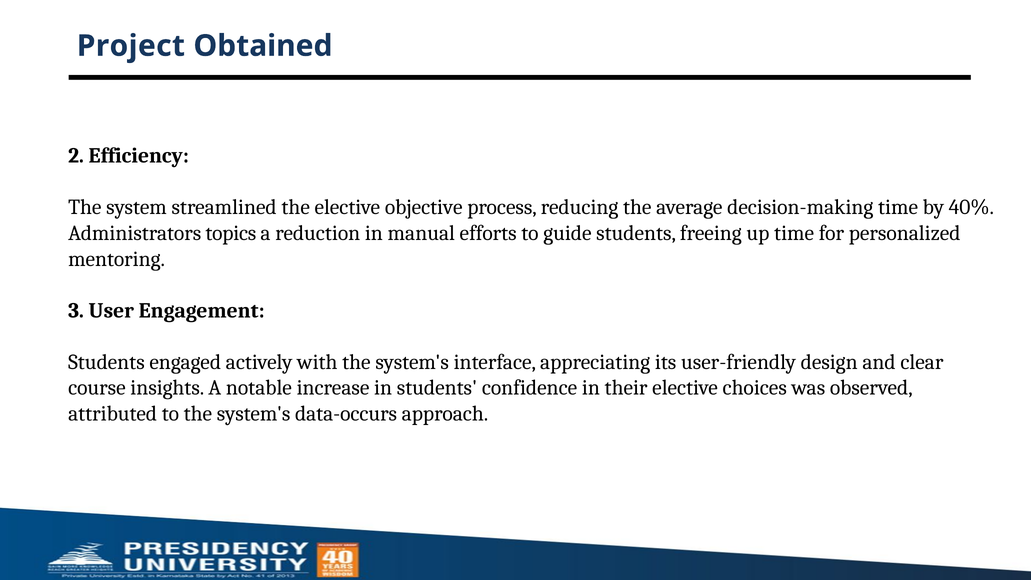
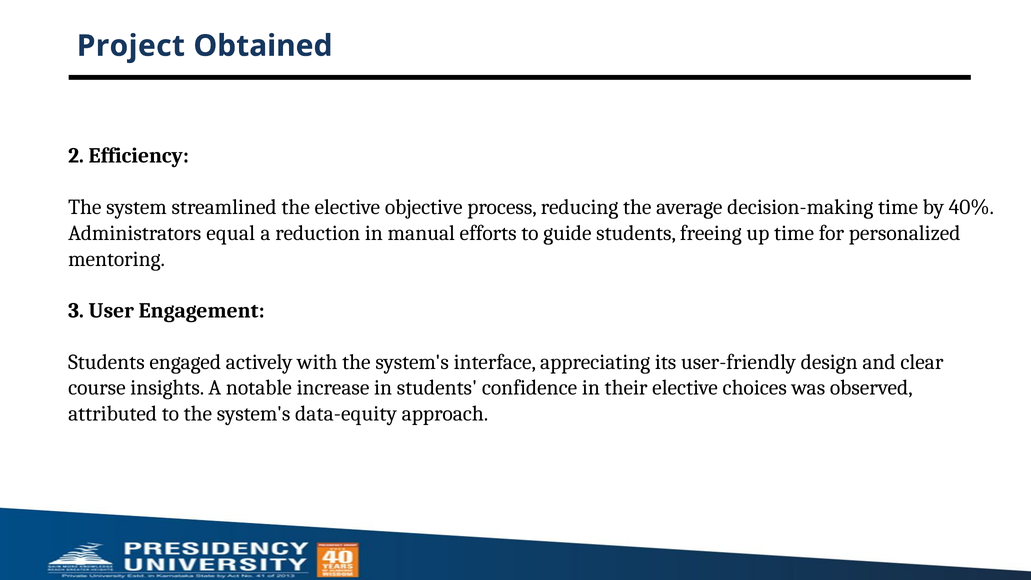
topics: topics -> equal (231, 233)
data-occurs: data-occurs -> data-equity (346, 414)
